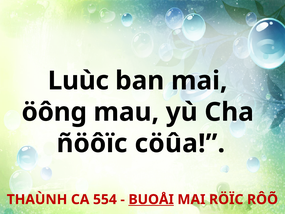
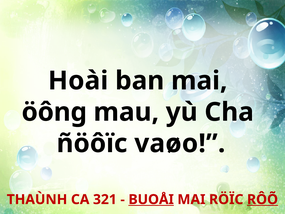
Luùc: Luùc -> Hoài (78, 81)
cöûa: cöûa -> vaøo (180, 143)
554: 554 -> 321 (105, 199)
RÔÕ underline: none -> present (263, 199)
